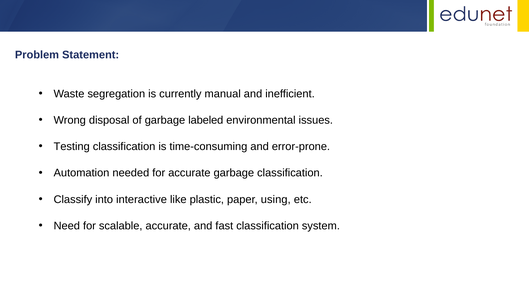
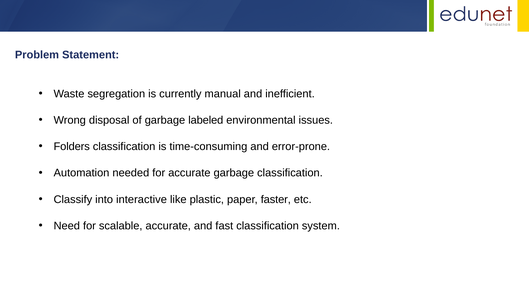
Testing: Testing -> Folders (72, 147)
using: using -> faster (276, 200)
